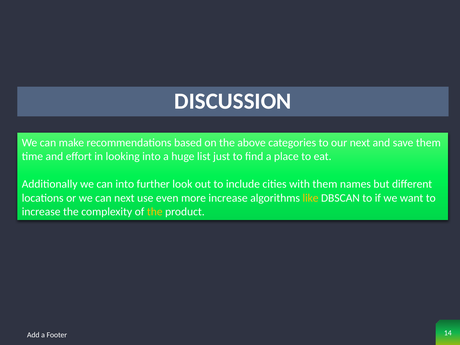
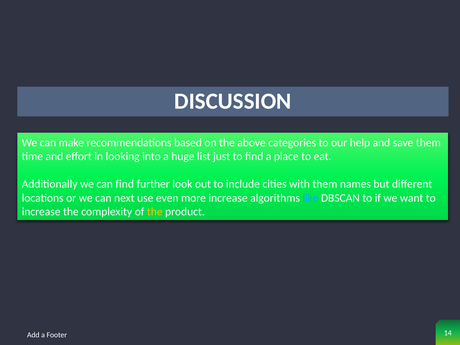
our next: next -> help (360, 143)
can into: into -> find (125, 184)
like colour: yellow -> light blue (311, 198)
